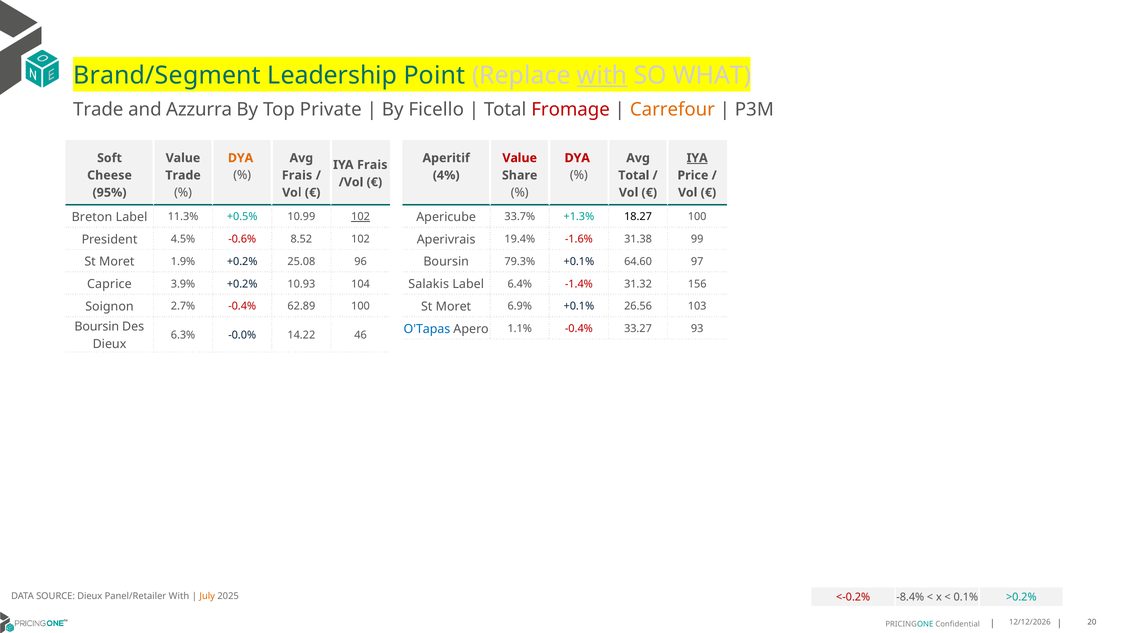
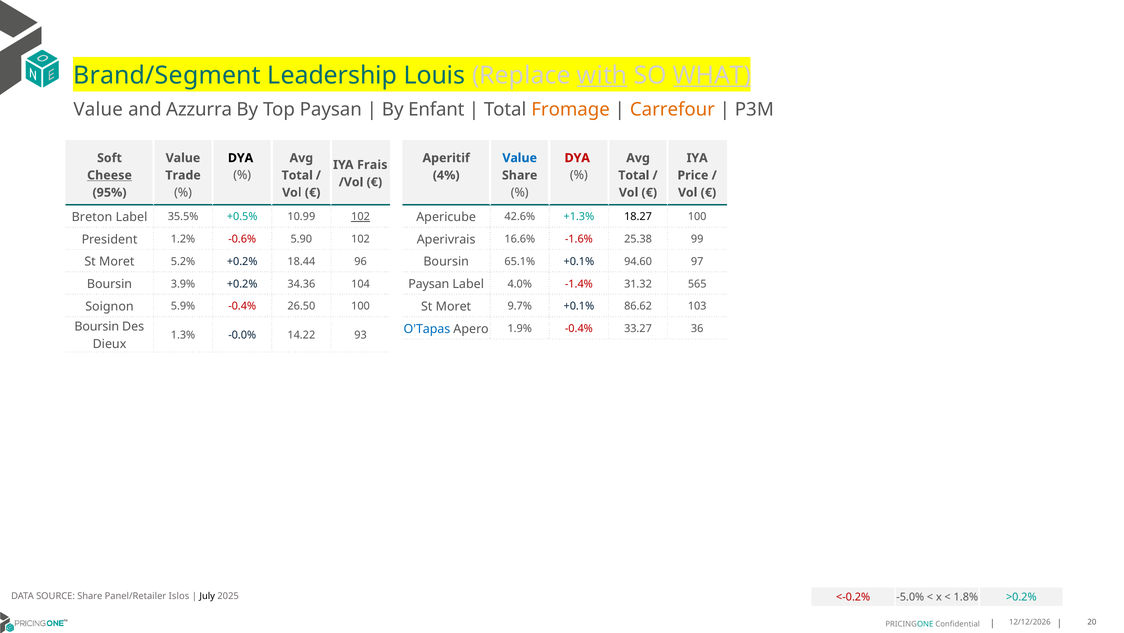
Point: Point -> Louis (434, 76)
WHAT underline: none -> present (712, 76)
Trade: Trade -> Value (98, 110)
Top Private: Private -> Paysan (331, 110)
Ficello: Ficello -> Enfant (436, 110)
Fromage colour: red -> orange (571, 110)
DYA colour: orange -> black (241, 158)
Value colour: red -> blue (520, 158)
IYA underline: present -> none (697, 158)
Cheese underline: none -> present (110, 175)
Frais: Frais -> Total (297, 175)
11.3%: 11.3% -> 35.5% (183, 217)
33.7%: 33.7% -> 42.6% (520, 217)
4.5%: 4.5% -> 1.2% (183, 239)
8.52: 8.52 -> 5.90 (301, 239)
19.4%: 19.4% -> 16.6% (520, 239)
31.38: 31.38 -> 25.38 (638, 239)
1.9%: 1.9% -> 5.2% (183, 261)
25.08: 25.08 -> 18.44 (301, 261)
79.3%: 79.3% -> 65.1% (520, 261)
64.60: 64.60 -> 94.60 (638, 261)
Caprice: Caprice -> Boursin (109, 284)
10.93: 10.93 -> 34.36 (301, 284)
Salakis: Salakis -> Paysan (429, 284)
6.4%: 6.4% -> 4.0% (520, 284)
156: 156 -> 565 (697, 284)
2.7%: 2.7% -> 5.9% (183, 306)
62.89: 62.89 -> 26.50 (301, 306)
6.9%: 6.9% -> 9.7% (520, 306)
26.56: 26.56 -> 86.62 (638, 306)
1.1%: 1.1% -> 1.9% (520, 328)
93: 93 -> 36 (697, 328)
6.3%: 6.3% -> 1.3% (183, 335)
46: 46 -> 93 (361, 335)
SOURCE Dieux: Dieux -> Share (90, 596)
Panel/Retailer With: With -> Islos (179, 596)
July colour: orange -> black (207, 596)
-8.4%: -8.4% -> -5.0% (910, 597)
0.1%: 0.1% -> 1.8% (966, 597)
